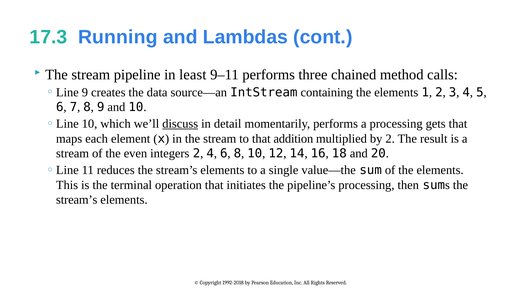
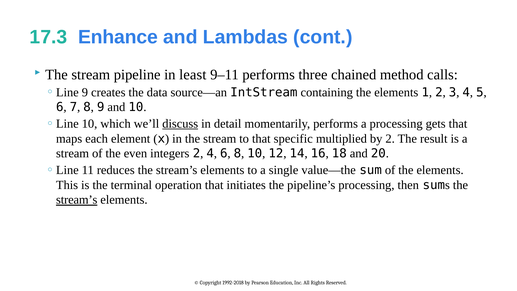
Running: Running -> Enhance (118, 37)
addition: addition -> specific (293, 139)
stream’s underline: none -> present (77, 200)
